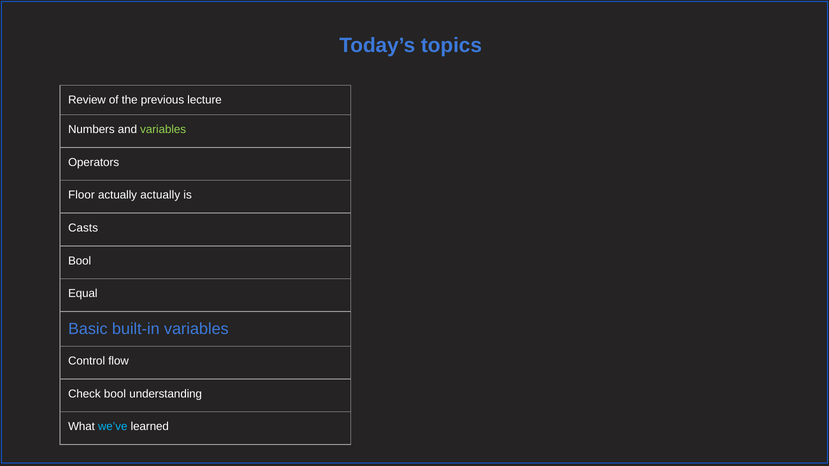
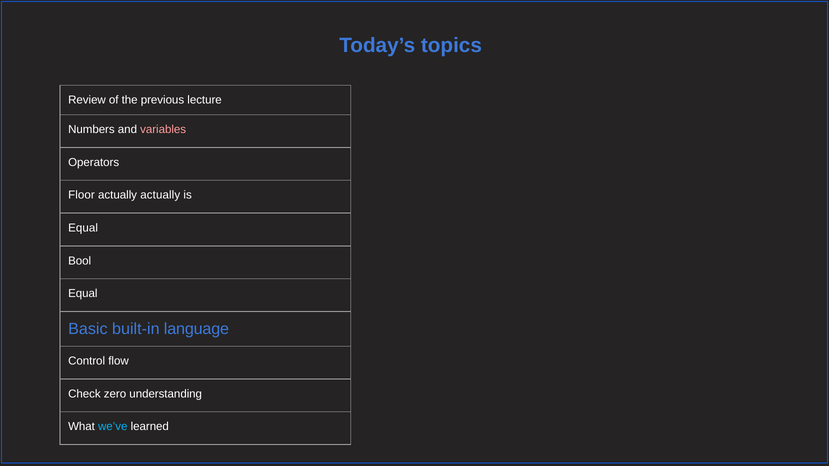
variables colour: light green -> pink (163, 130)
Casts: Casts -> Equal (83, 228)
built-in variables: variables -> language (196, 329)
Check bool: bool -> zero (115, 394)
